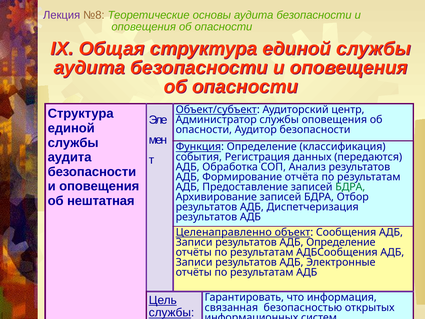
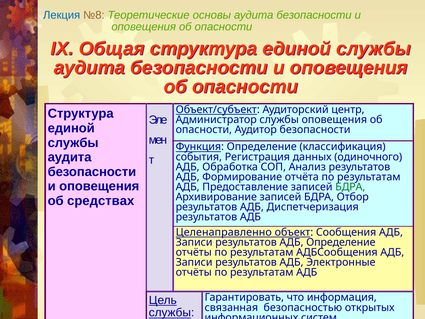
Лекция colour: purple -> blue (62, 15)
передаются: передаются -> одиночного (368, 157)
нештатная: нештатная -> средствах (101, 201)
